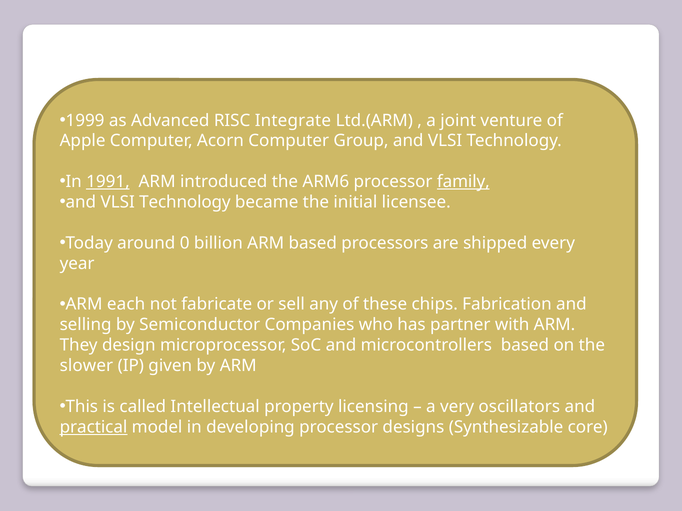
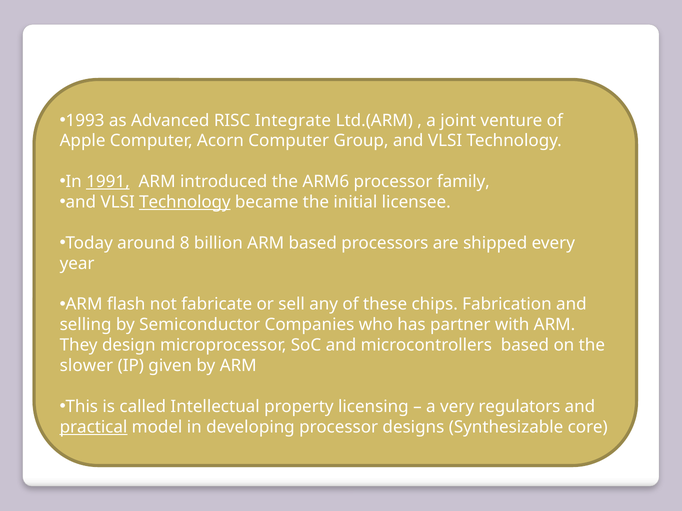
1999: 1999 -> 1993 (85, 121)
family underline: present -> none (463, 182)
Technology underline: none -> present (185, 202)
0: 0 -> 8 (185, 243)
each: each -> flash (126, 305)
oscillators: oscillators -> regulators (519, 407)
